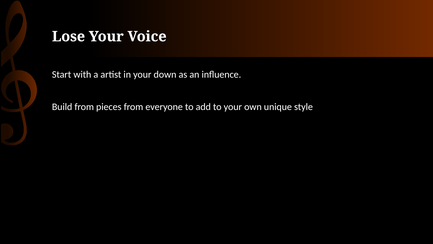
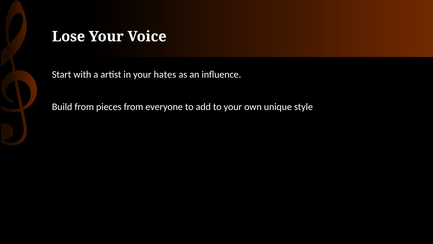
down: down -> hates (165, 75)
